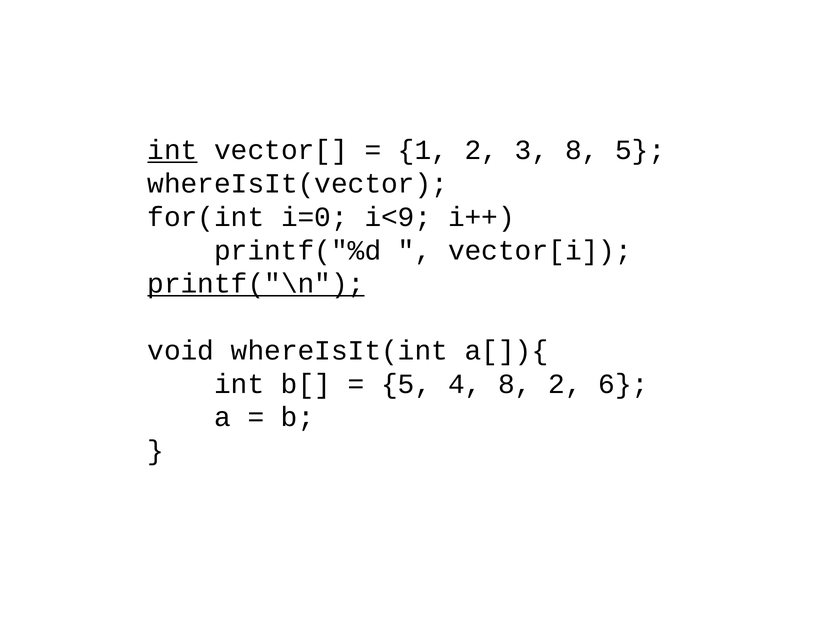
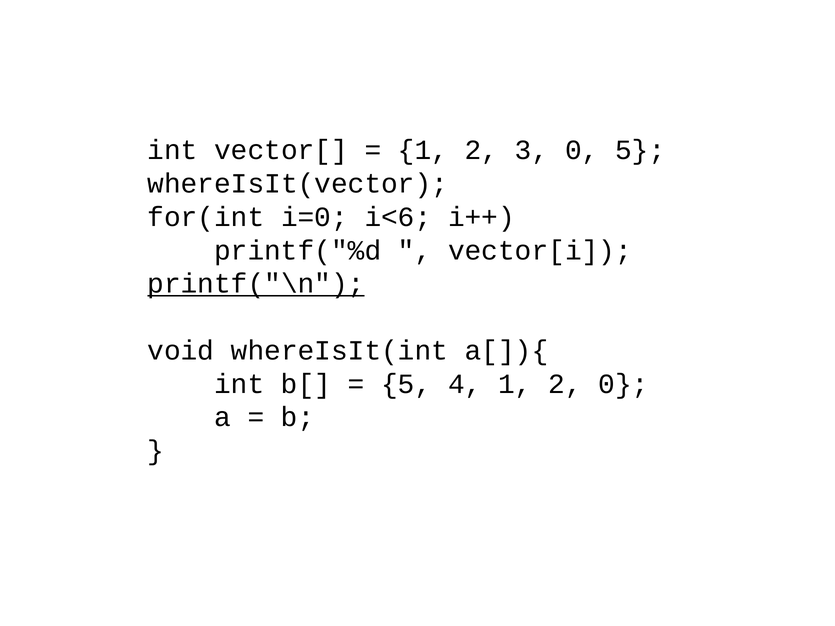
int underline: present -> none (172, 150)
3 8: 8 -> 0 (582, 150)
i<9: i<9 -> i<6 (398, 217)
4 8: 8 -> 1 (515, 384)
2 6: 6 -> 0 (623, 384)
